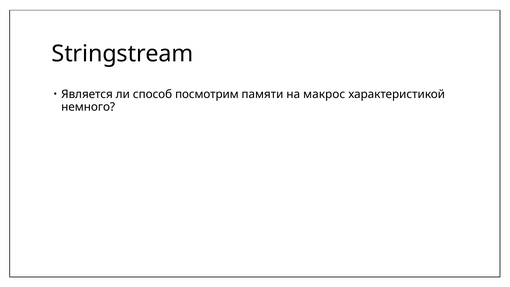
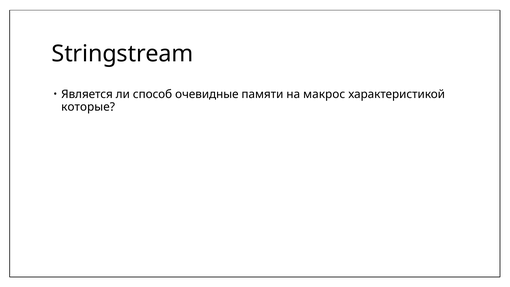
посмотрим: посмотрим -> очевидные (207, 94)
немного: немного -> которые (88, 107)
